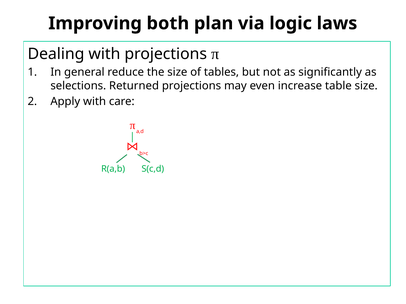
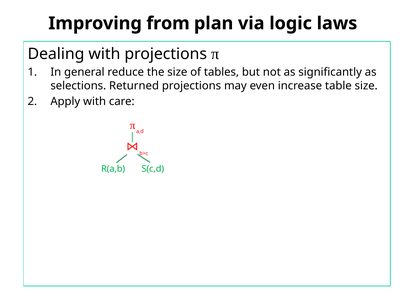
both: both -> from (168, 23)
